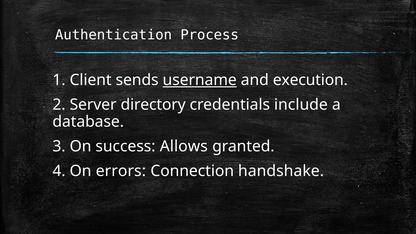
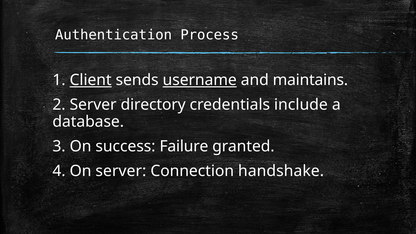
Client underline: none -> present (91, 80)
execution: execution -> maintains (310, 80)
Allows: Allows -> Failure (184, 146)
On errors: errors -> server (121, 171)
